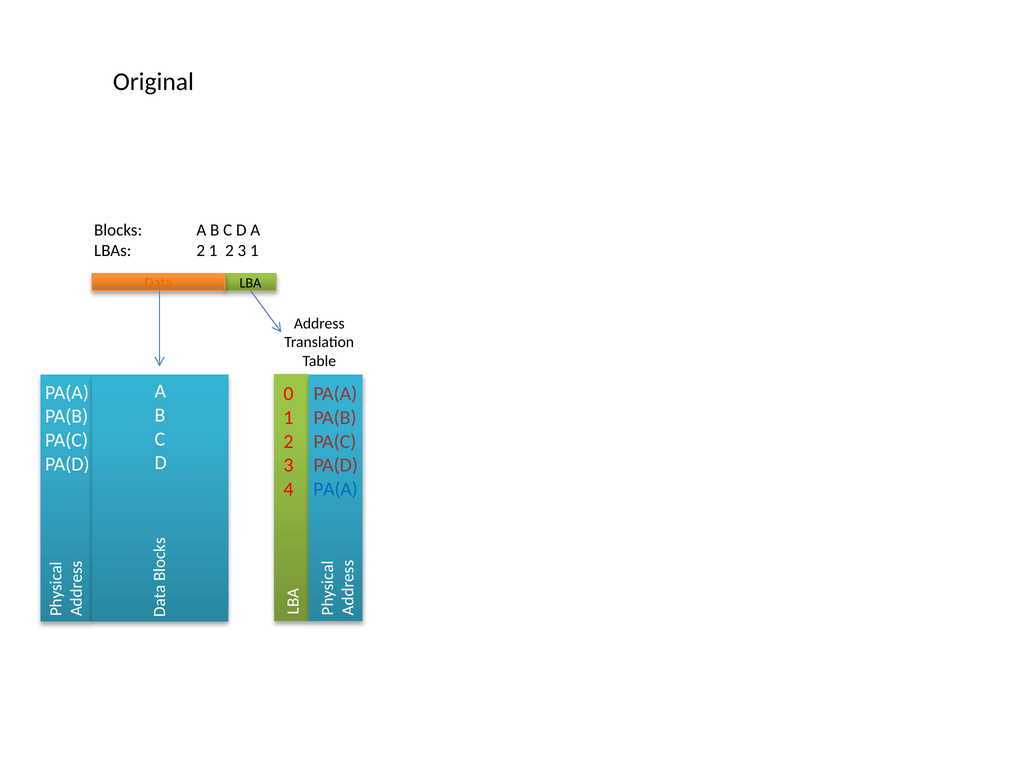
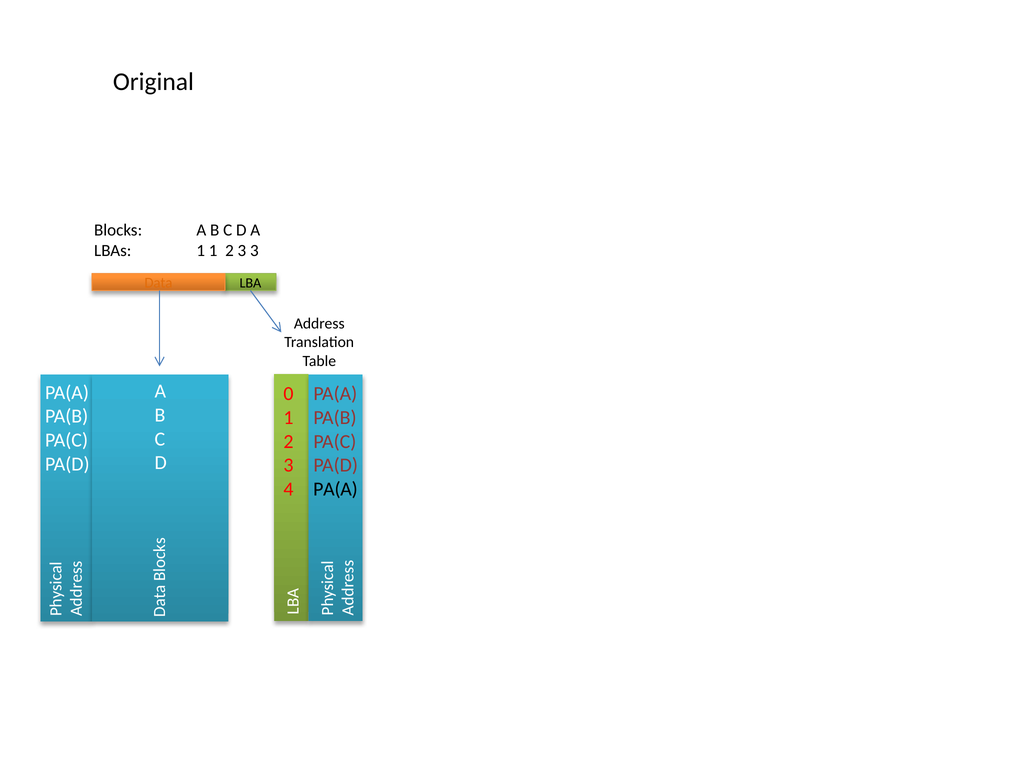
LBAs 2: 2 -> 1 (201, 251)
3 1: 1 -> 3 (254, 251)
PA(A colour: blue -> black (335, 489)
